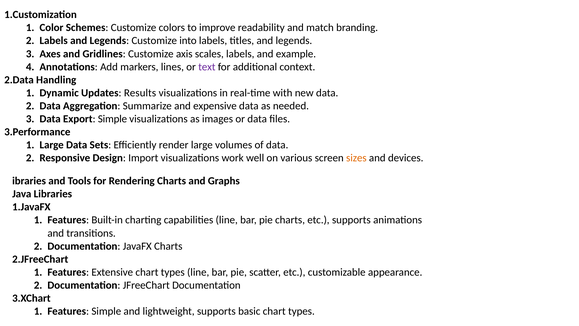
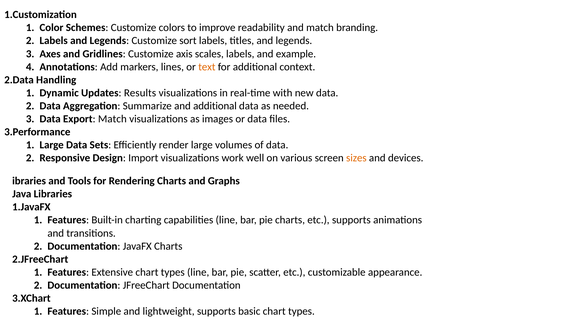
into: into -> sort (188, 41)
text colour: purple -> orange (207, 67)
and expensive: expensive -> additional (215, 106)
Export Simple: Simple -> Match (112, 119)
